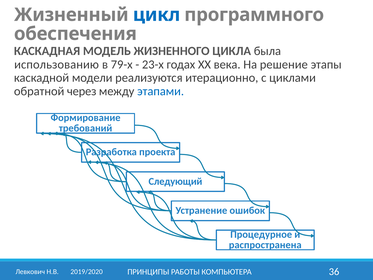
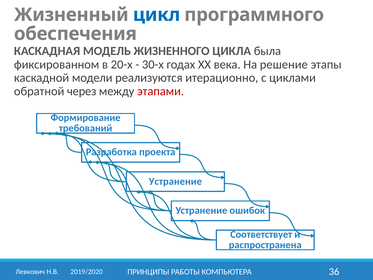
использованию: использованию -> фиксированном (57, 64)
79-х: 79-х -> 20-х (122, 64)
23-х: 23-х -> 30-х (153, 64)
этапами colour: blue -> red (161, 91)
Следующий: Следующий -> Устранение (175, 181)
Процедурное: Процедурное -> Соответствует (261, 234)
